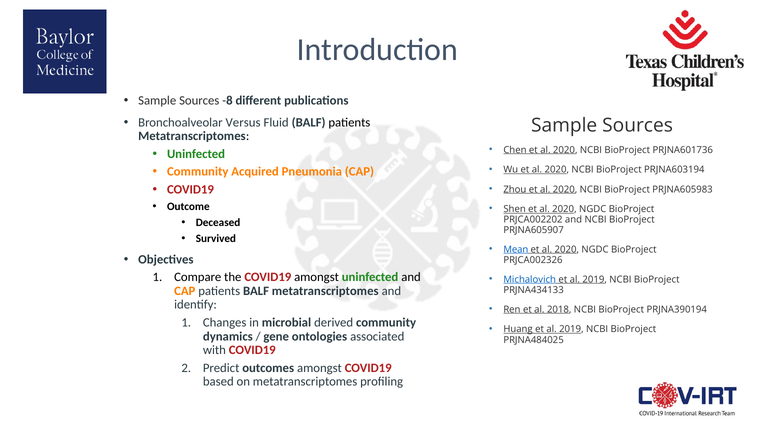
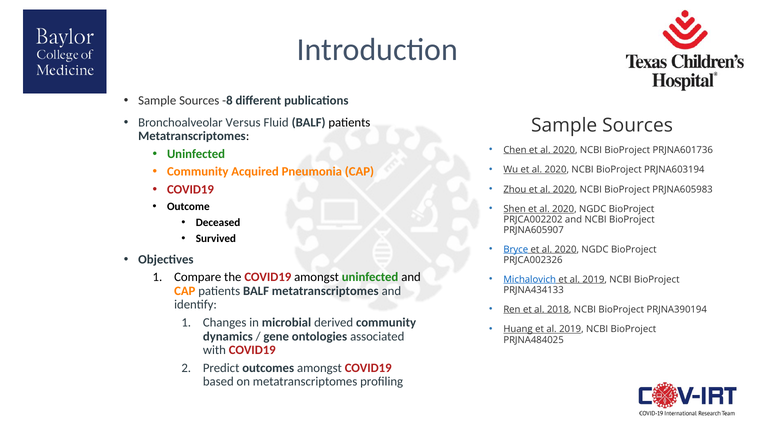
Mean: Mean -> Bryce (516, 250)
